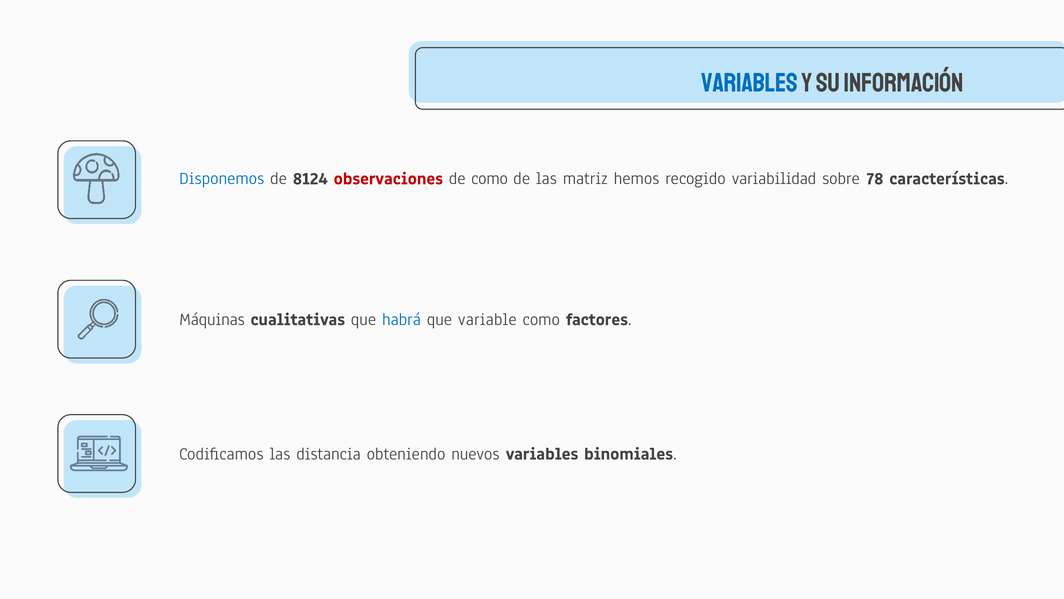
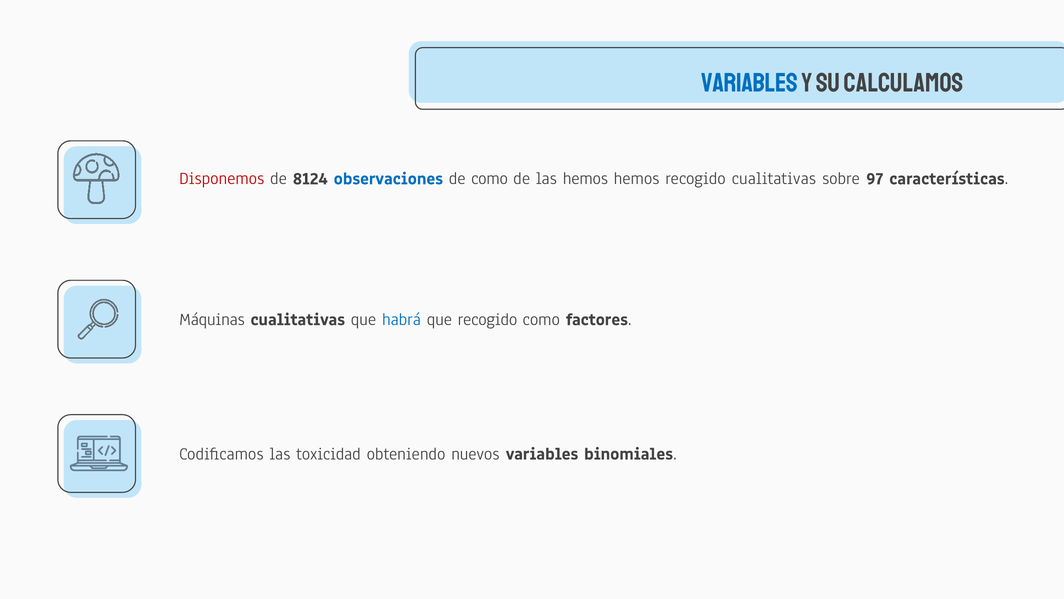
INFORMACIÓN: INFORMACIÓN -> CALCULAMOS (904, 83)
Disponemos colour: blue -> red (222, 178)
observaciones colour: red -> blue (388, 178)
las matriz: matriz -> hemos (585, 178)
recogido variabilidad: variabilidad -> cualitativas (774, 178)
78: 78 -> 97 (875, 178)
que variable: variable -> recogido (488, 319)
distancia: distancia -> toxicidad (329, 453)
